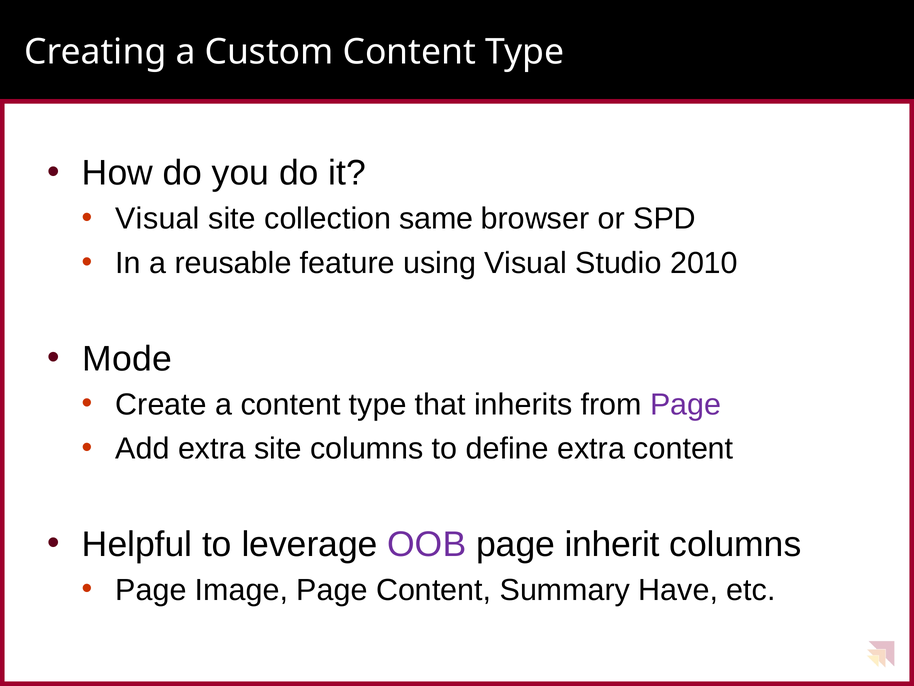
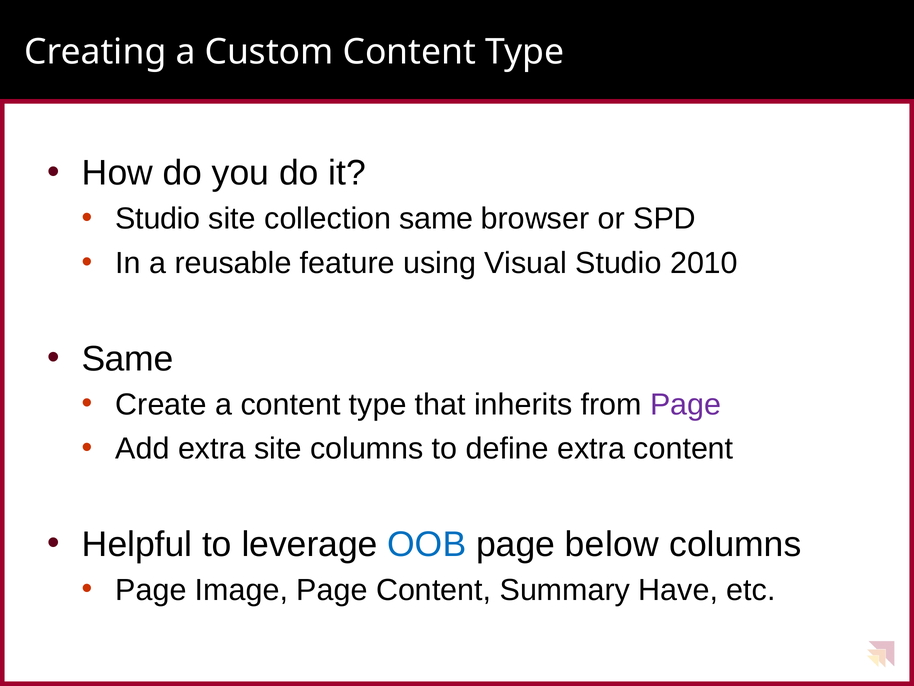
Visual: Visual -> Studio (158, 219)
Mode: Mode -> Same (127, 359)
OOB colour: purple -> blue (427, 544)
inherit: inherit -> below (612, 544)
